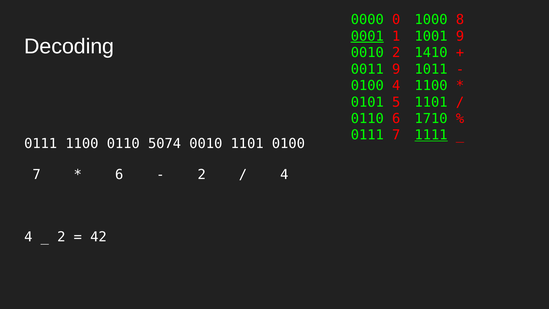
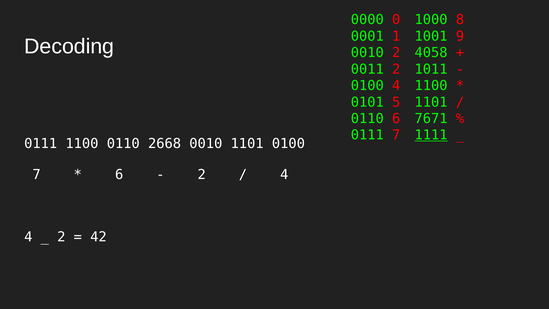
0001 underline: present -> none (367, 36)
1410: 1410 -> 4058 (431, 53)
0011 9: 9 -> 2 (396, 69)
1710: 1710 -> 7671 (431, 119)
5074: 5074 -> 2668 (165, 144)
